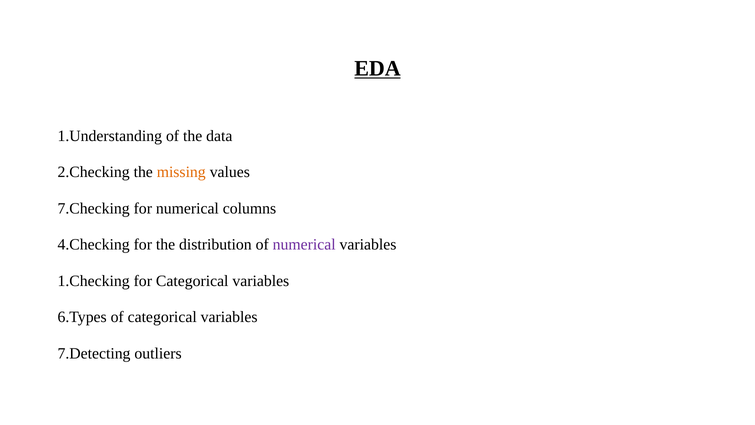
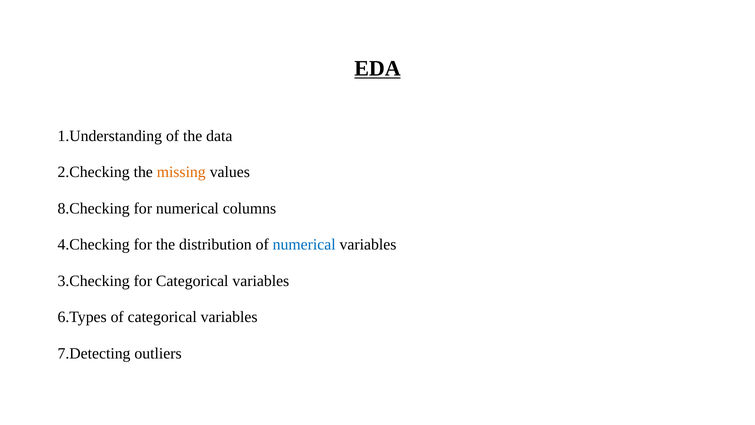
7.Checking: 7.Checking -> 8.Checking (94, 208)
numerical colour: purple -> blue (304, 245)
1.Checking: 1.Checking -> 3.Checking (94, 281)
